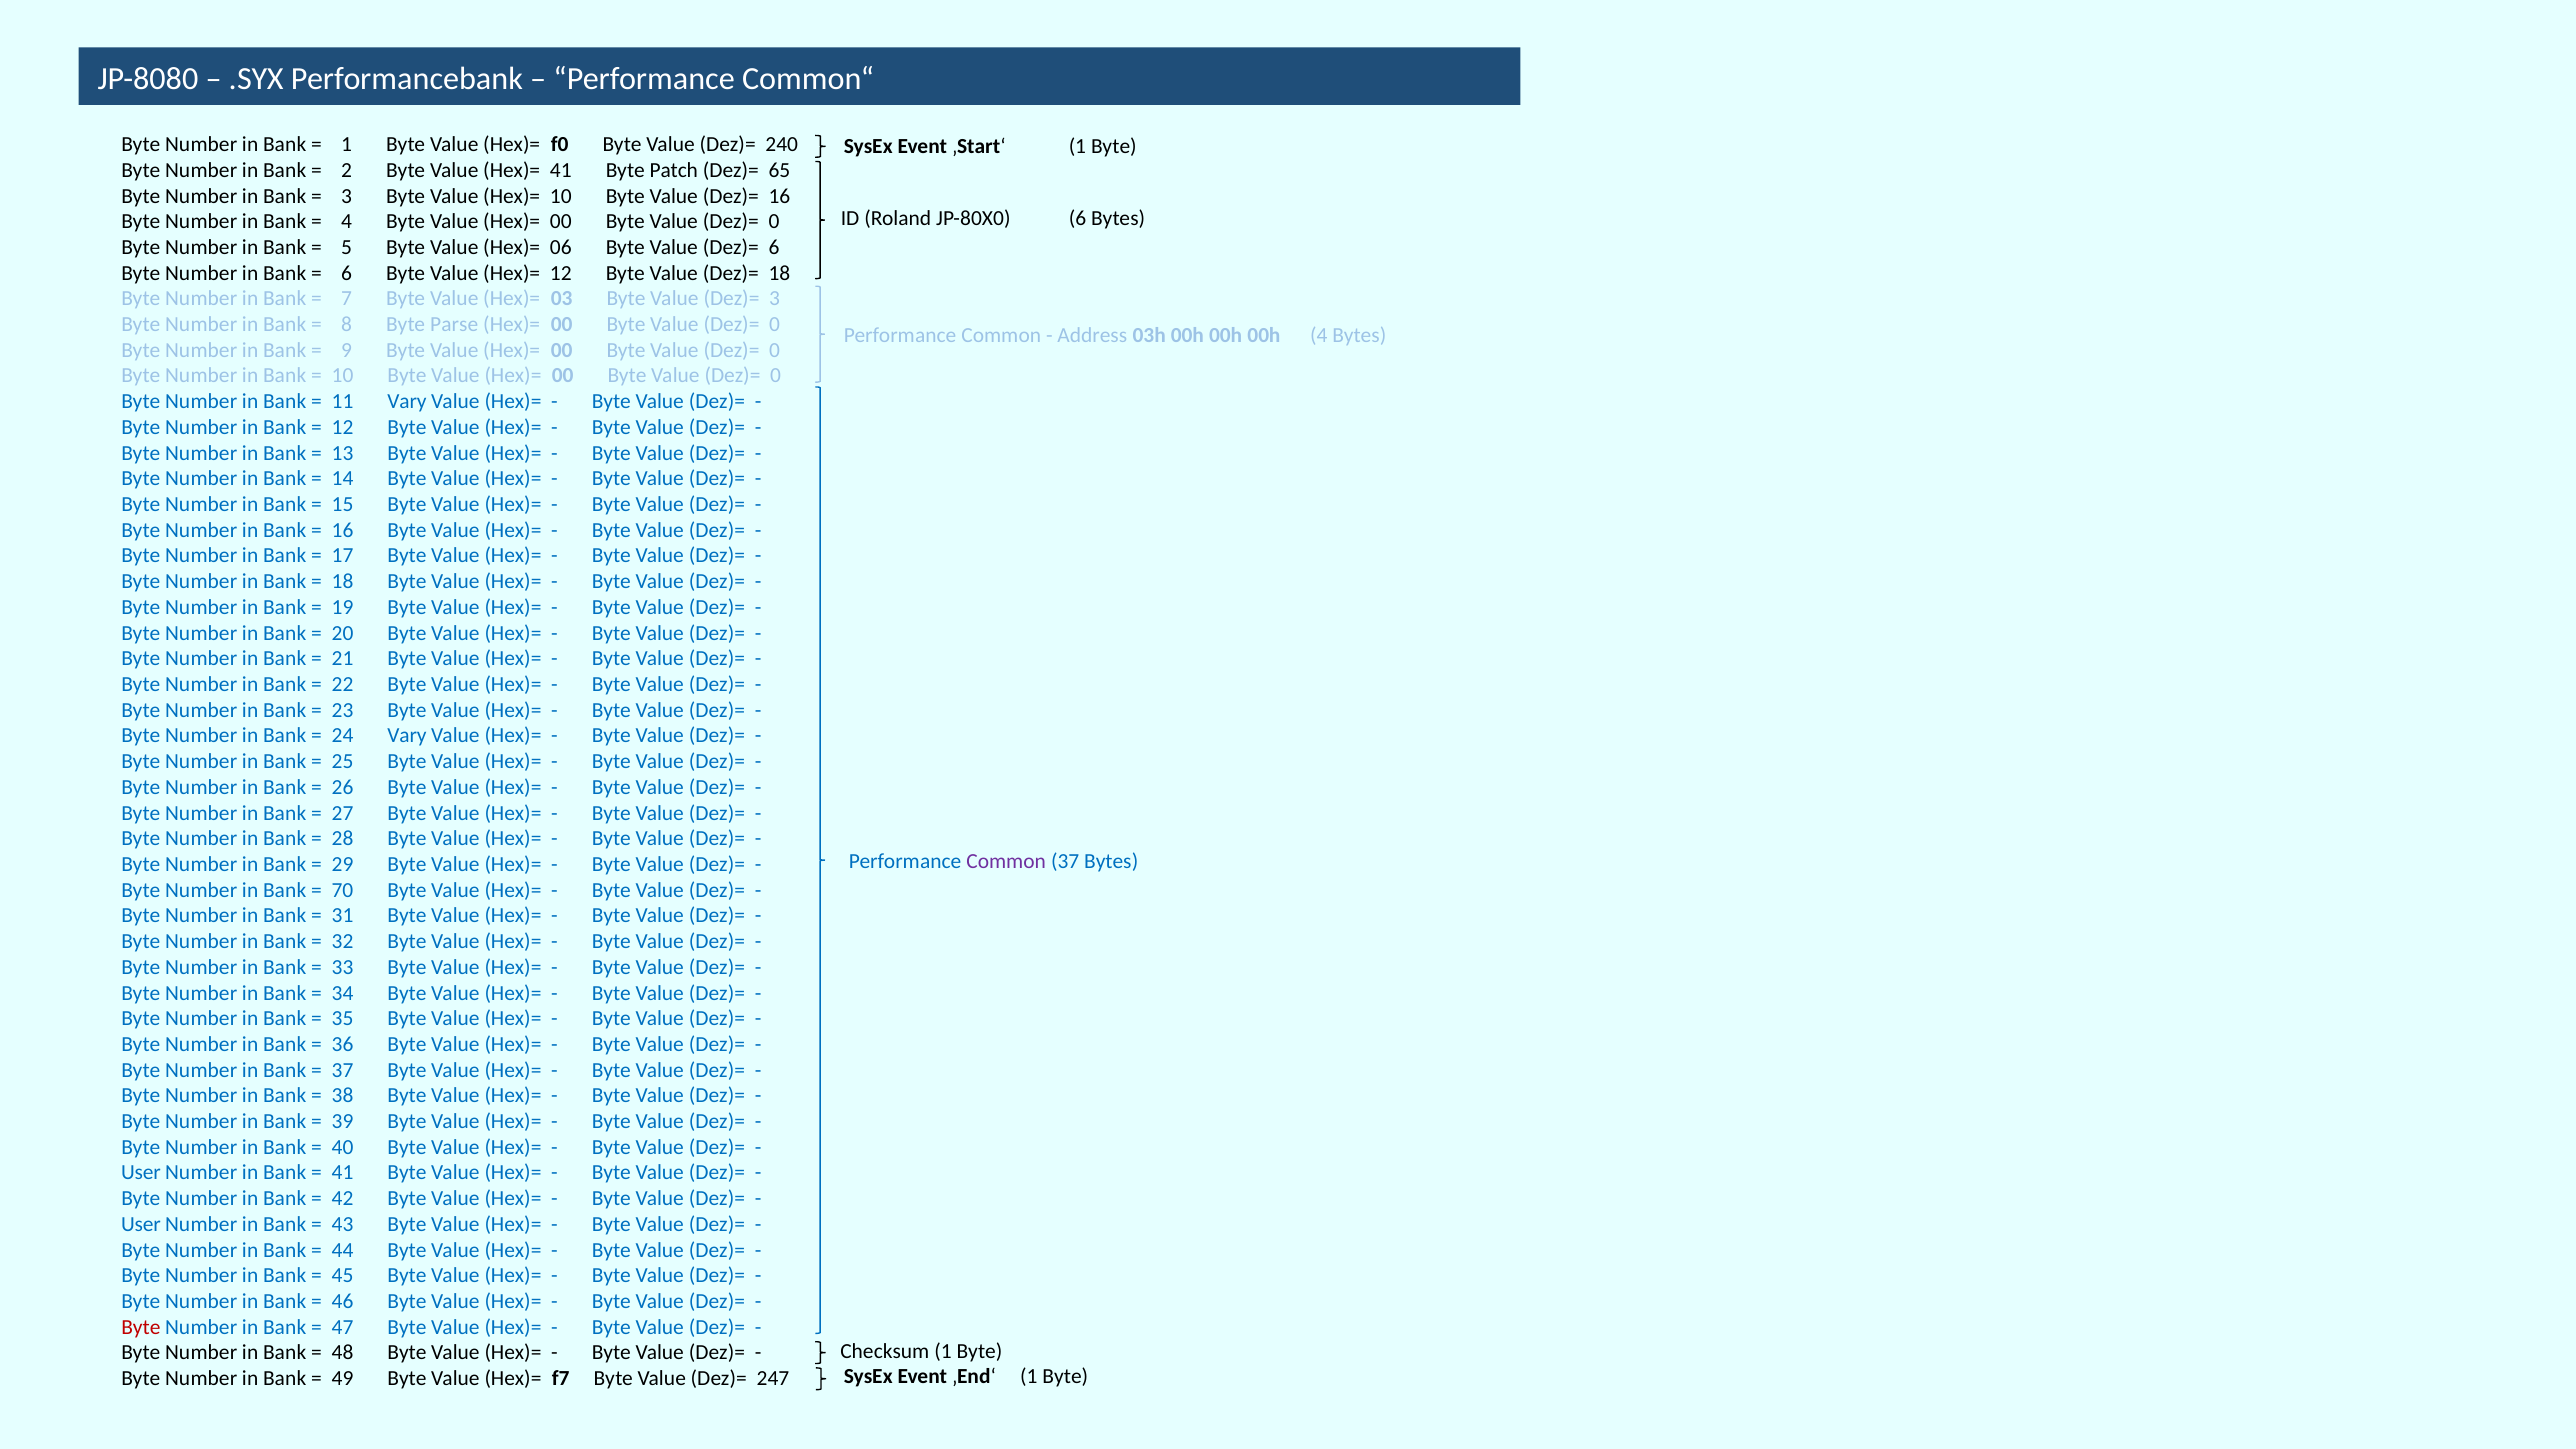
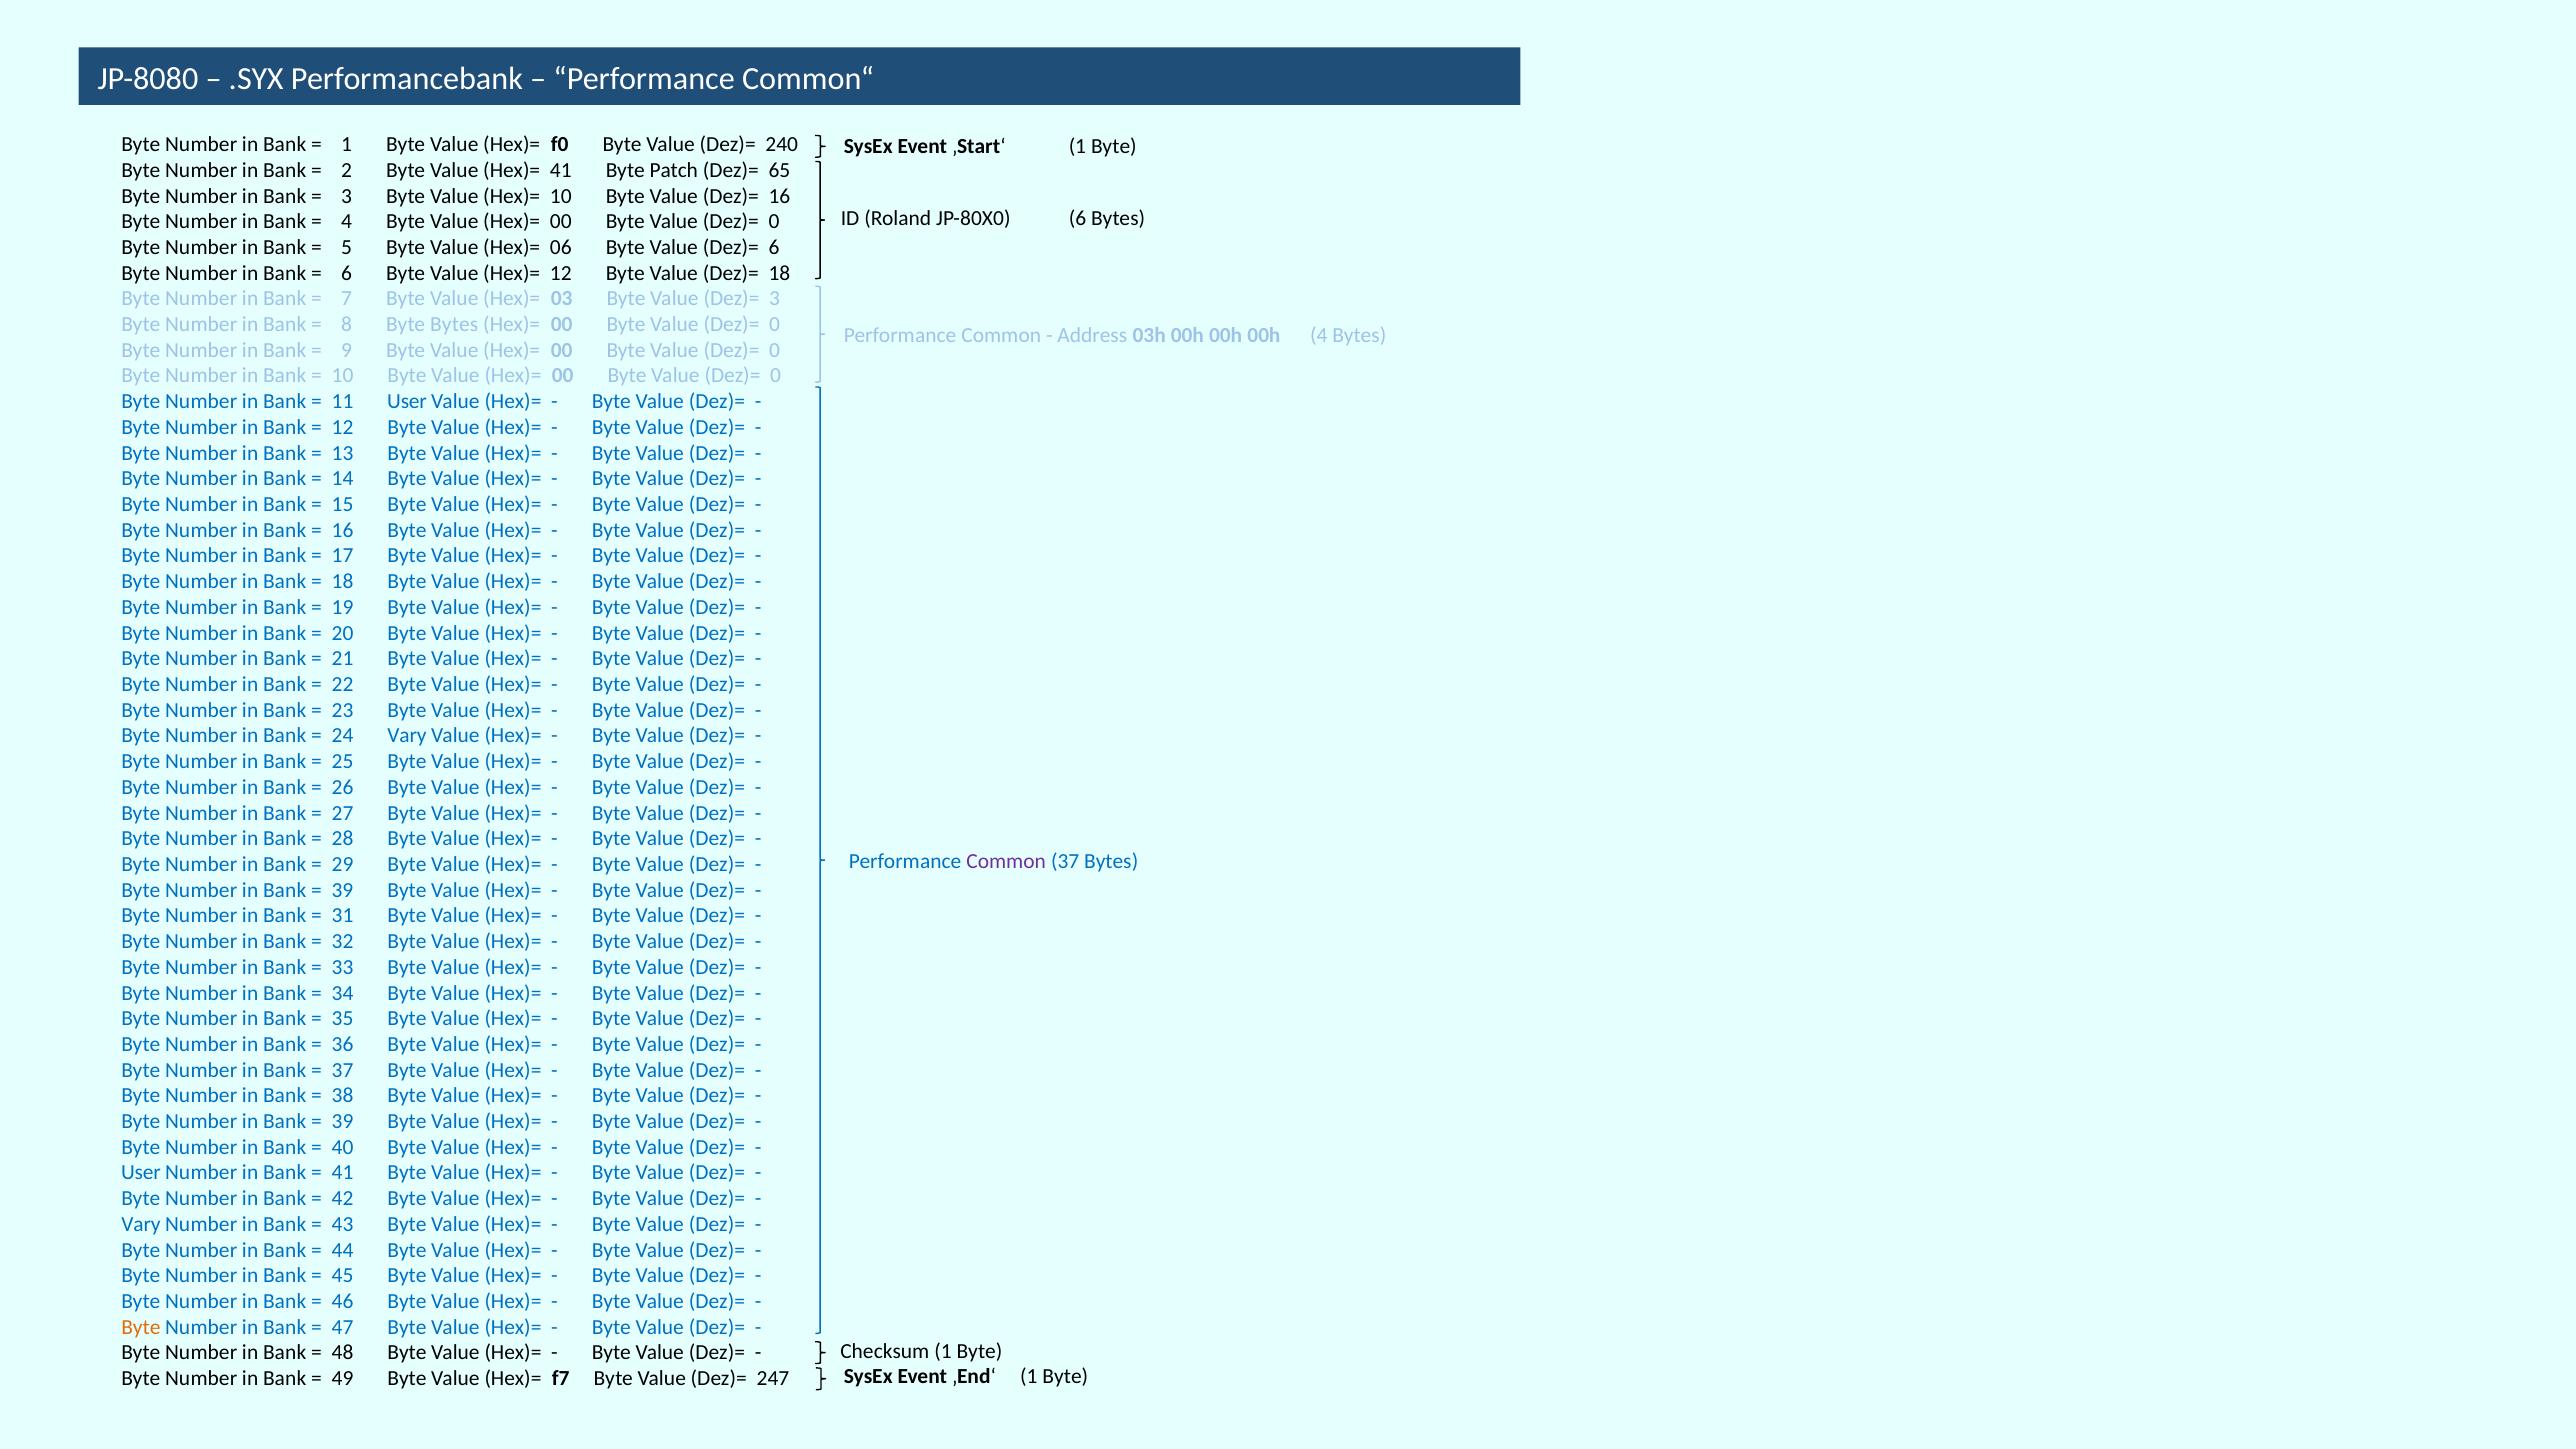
Byte Parse: Parse -> Bytes (454, 324)
11 Vary: Vary -> User (407, 402)
70: 70 -> 39 (342, 890)
User: User -> Vary (141, 1224)
Byte colour: red -> orange (141, 1327)
